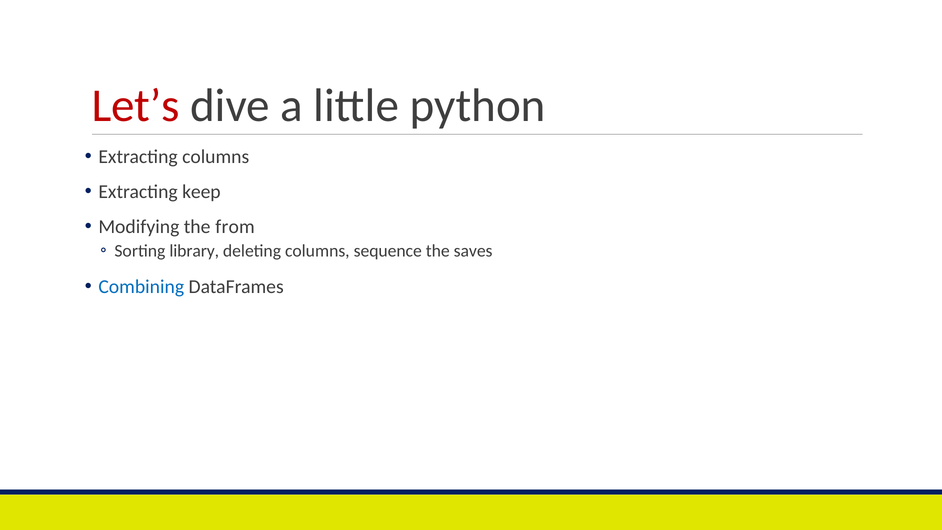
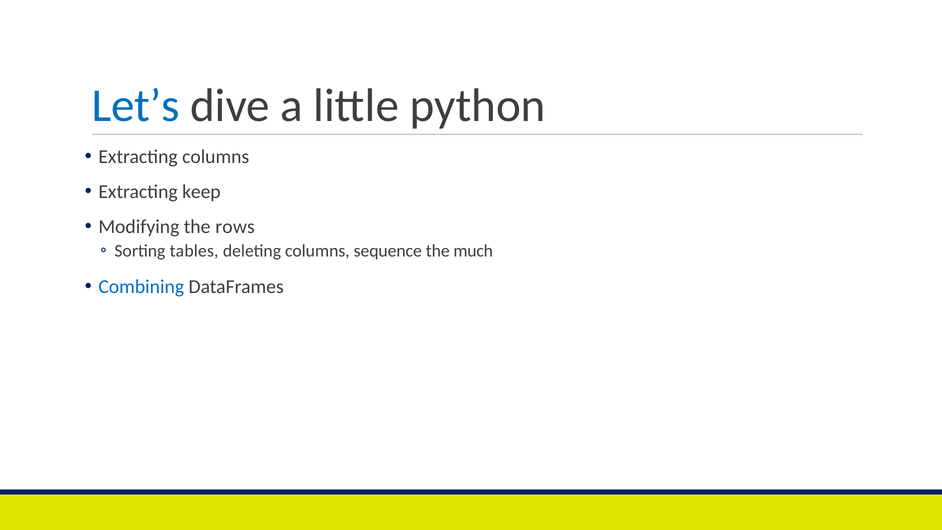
Let’s colour: red -> blue (136, 106)
from: from -> rows (235, 227)
library: library -> tables (194, 251)
saves: saves -> much (473, 251)
